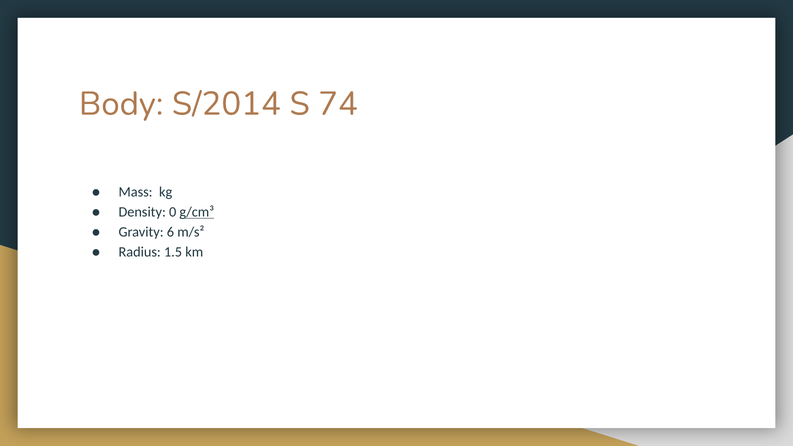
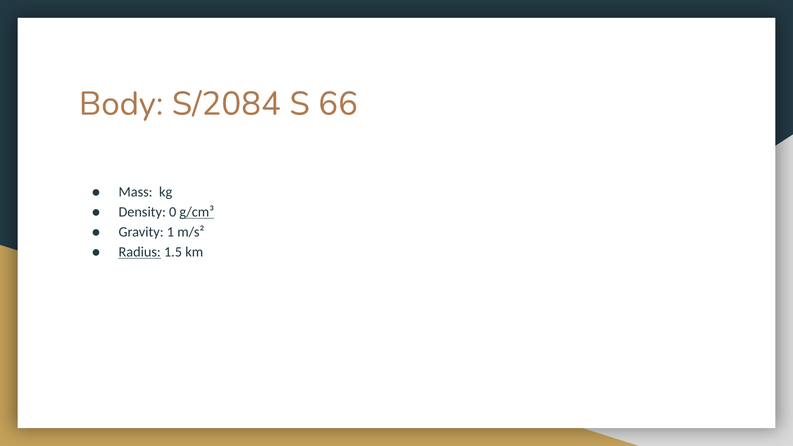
S/2014: S/2014 -> S/2084 (226, 104)
74: 74 -> 66 (338, 104)
6: 6 -> 1 (170, 232)
Radius underline: none -> present (140, 252)
